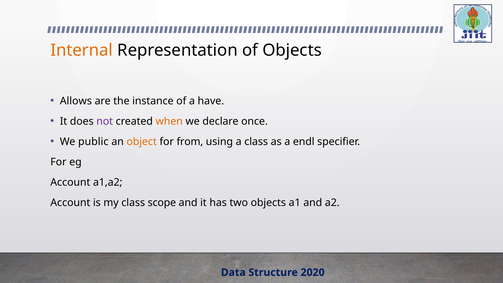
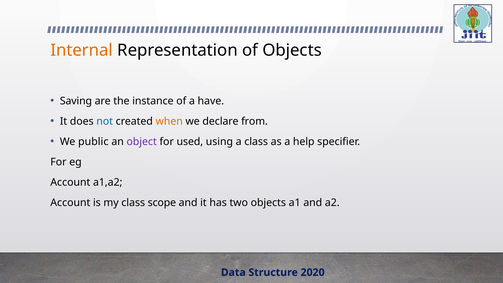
Allows: Allows -> Saving (76, 101)
not colour: purple -> blue (105, 121)
once: once -> from (255, 121)
object colour: orange -> purple (142, 142)
from: from -> used (190, 142)
endl: endl -> help (304, 142)
